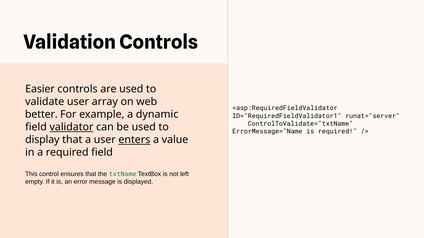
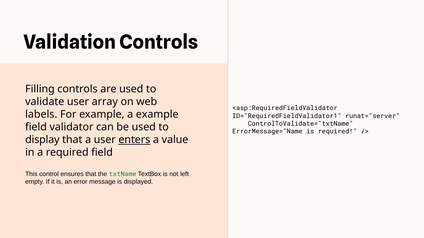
Easier: Easier -> Filling (40, 89)
better: better -> labels (41, 115)
a dynamic: dynamic -> example (157, 115)
validator underline: present -> none (71, 127)
